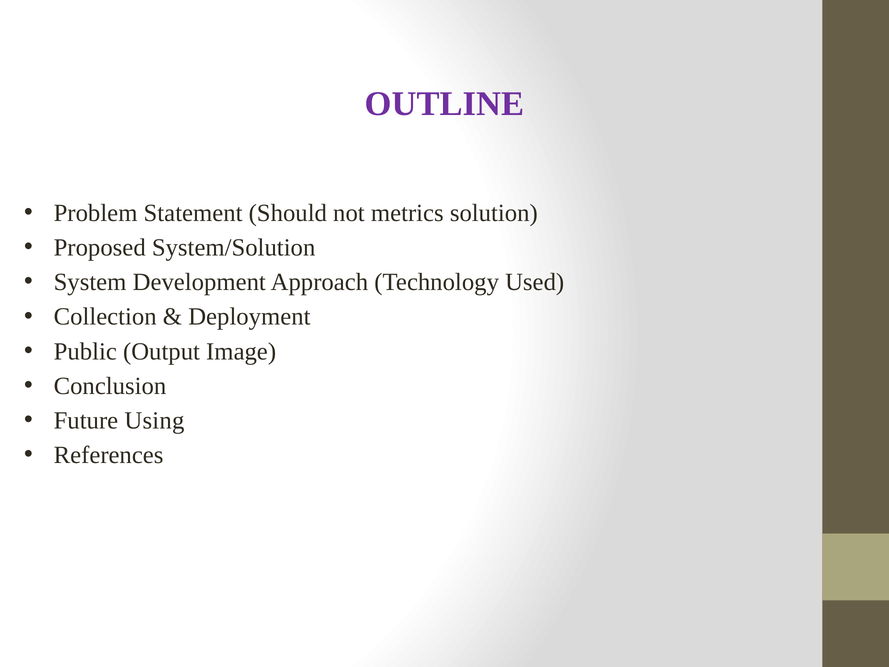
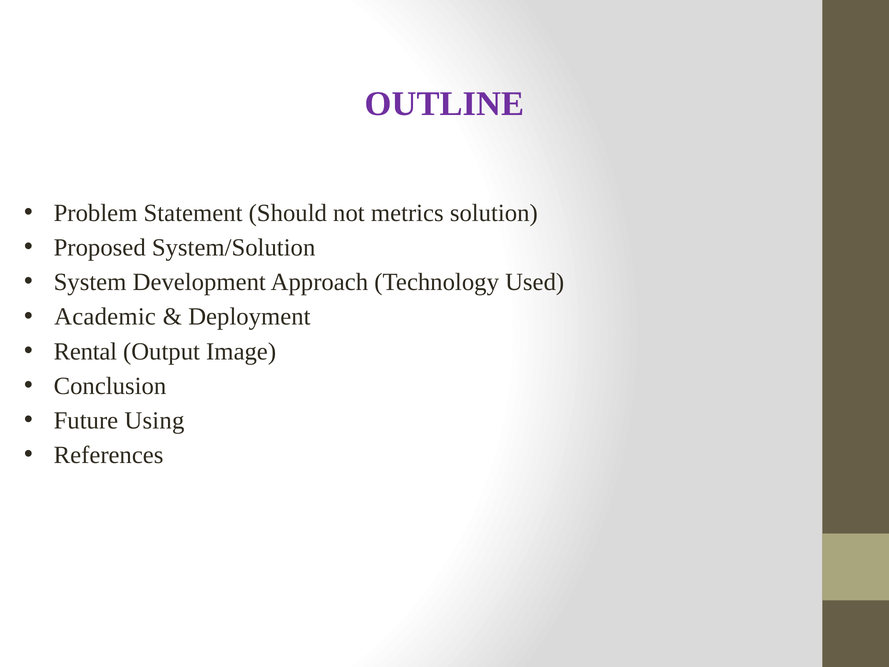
Collection: Collection -> Academic (105, 317)
Public: Public -> Rental (85, 351)
